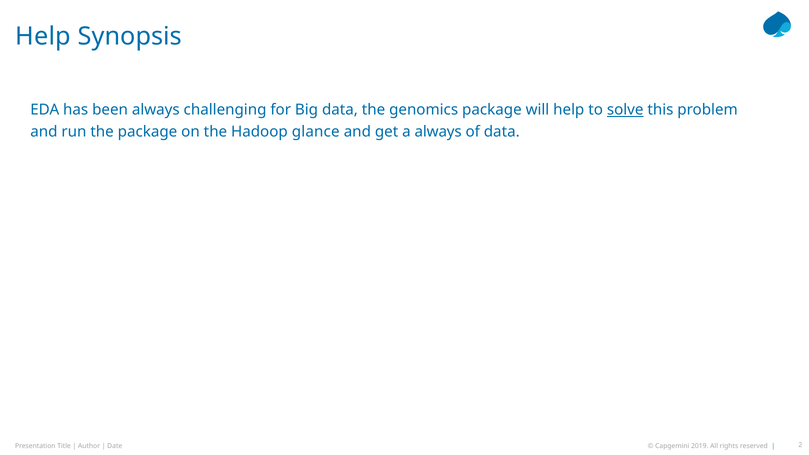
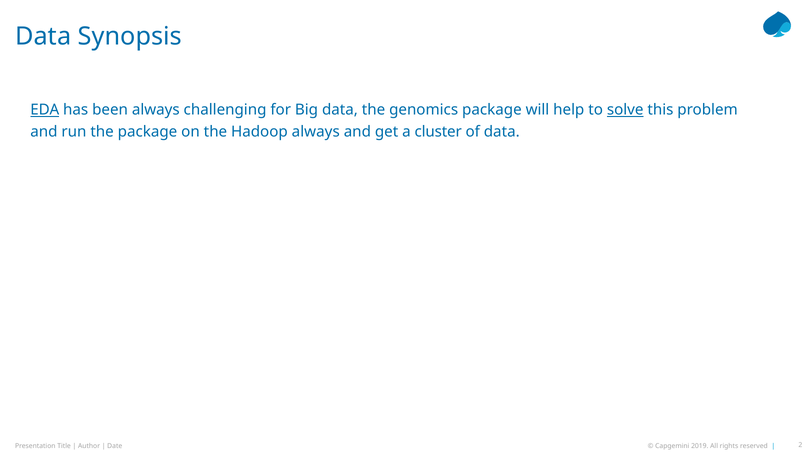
Help: Help -> Data (43, 36)
EDA underline: none -> present (45, 110)
Hadoop glance: glance -> always (316, 132)
a always: always -> cluster (438, 132)
